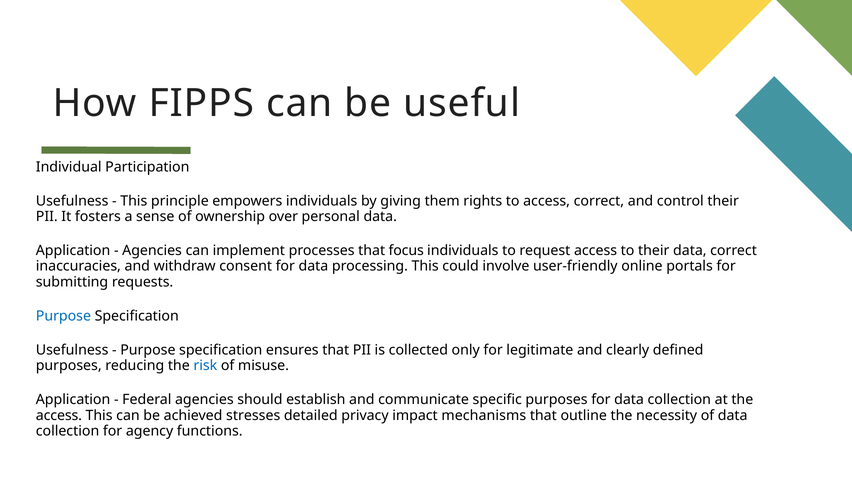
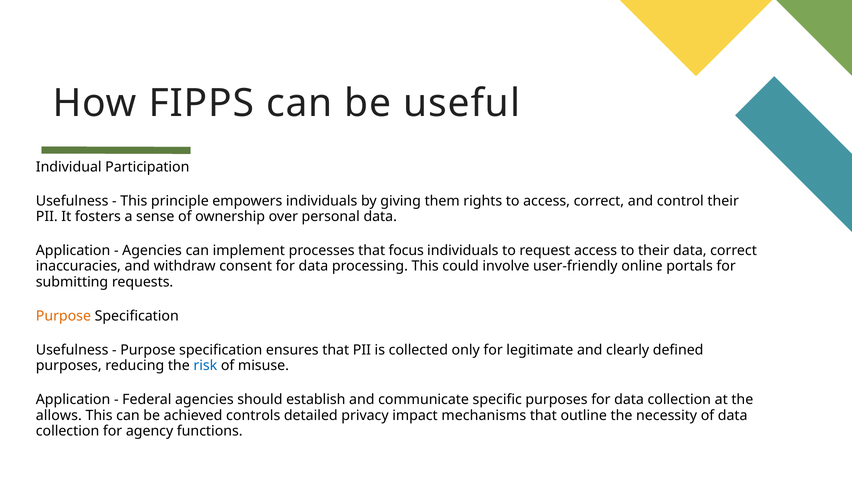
Purpose colour: blue -> orange (63, 316)
access: access -> allows (59, 416)
stresses: stresses -> controls (253, 416)
